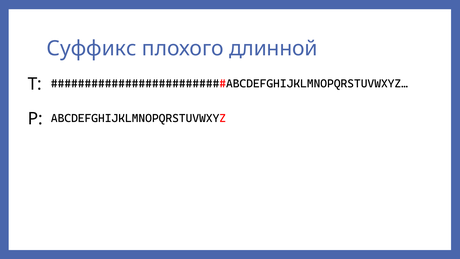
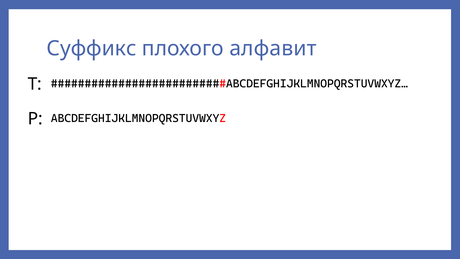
длинной: длинной -> алфавит (273, 48)
